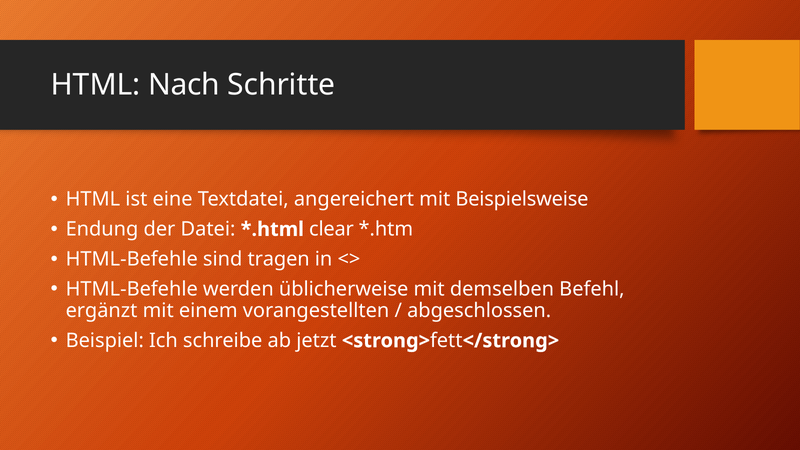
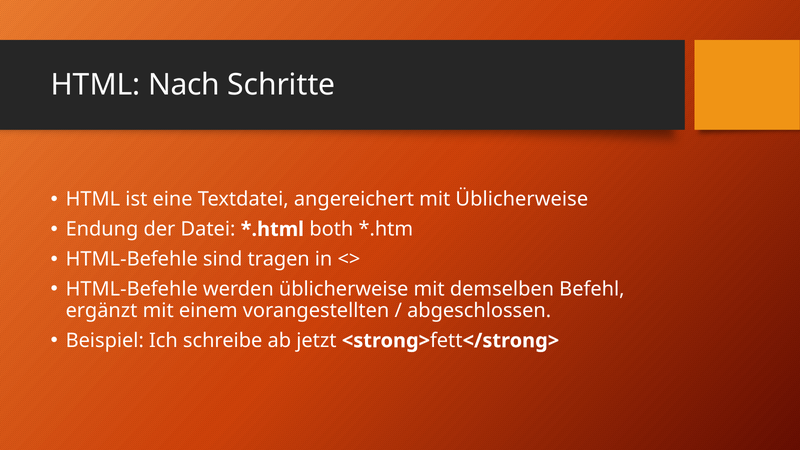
mit Beispielsweise: Beispielsweise -> Üblicherweise (522, 199)
clear: clear -> both (331, 229)
